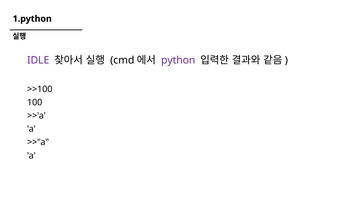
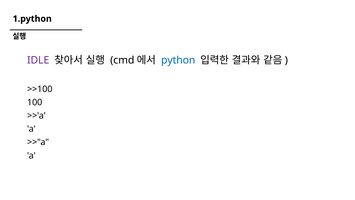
python colour: purple -> blue (178, 60)
